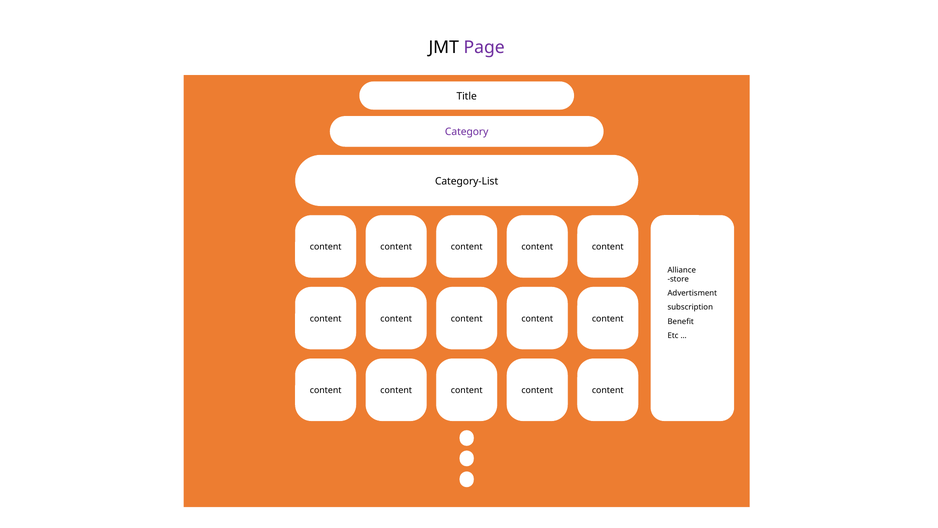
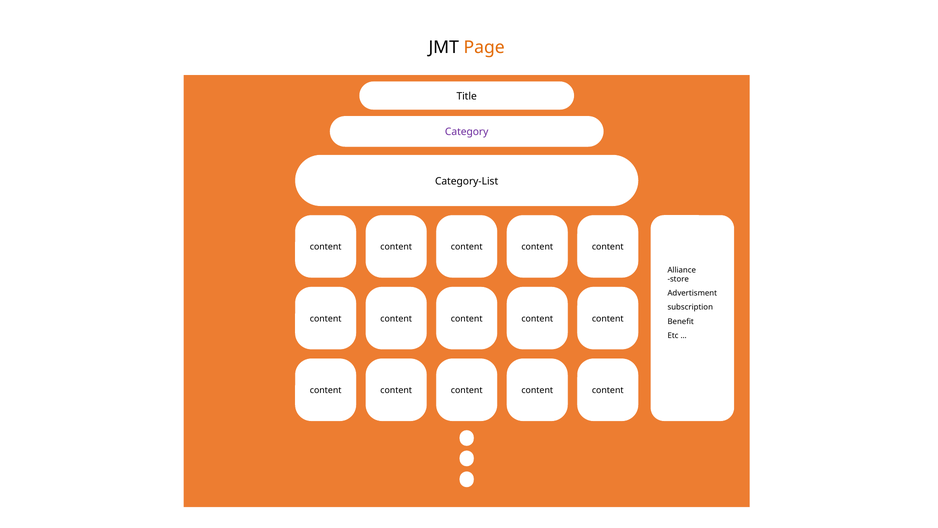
Page colour: purple -> orange (484, 48)
